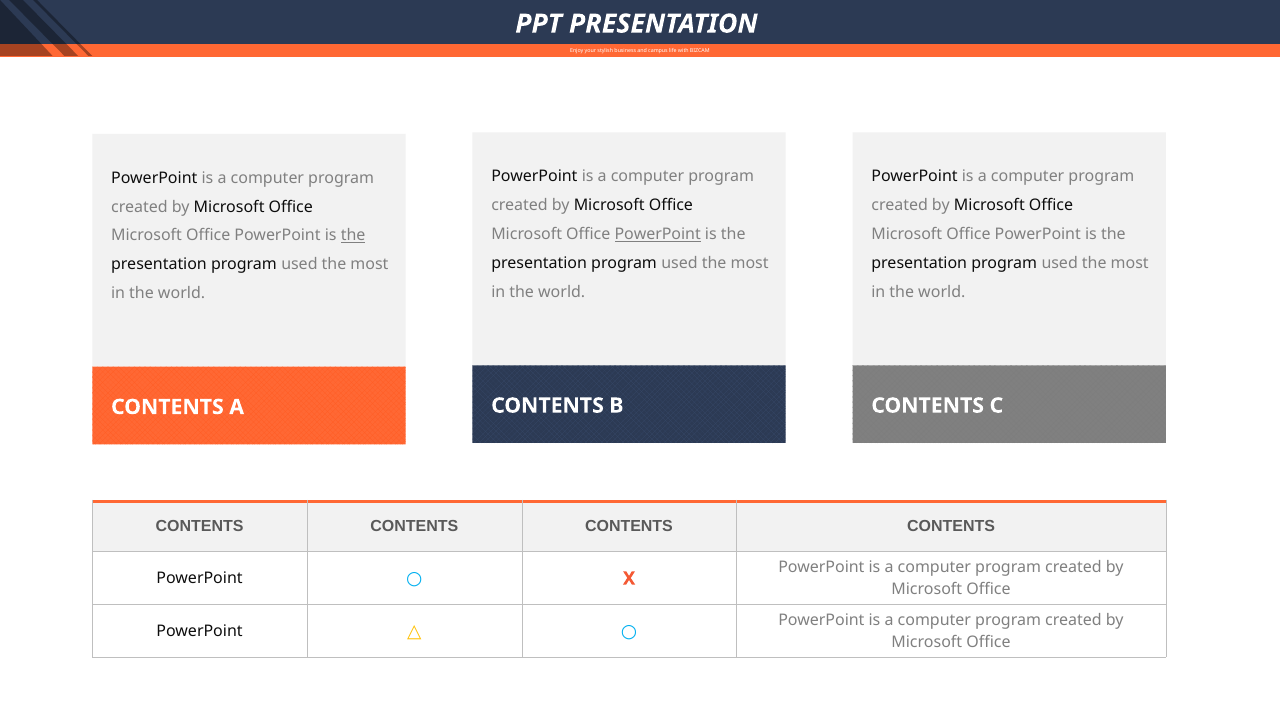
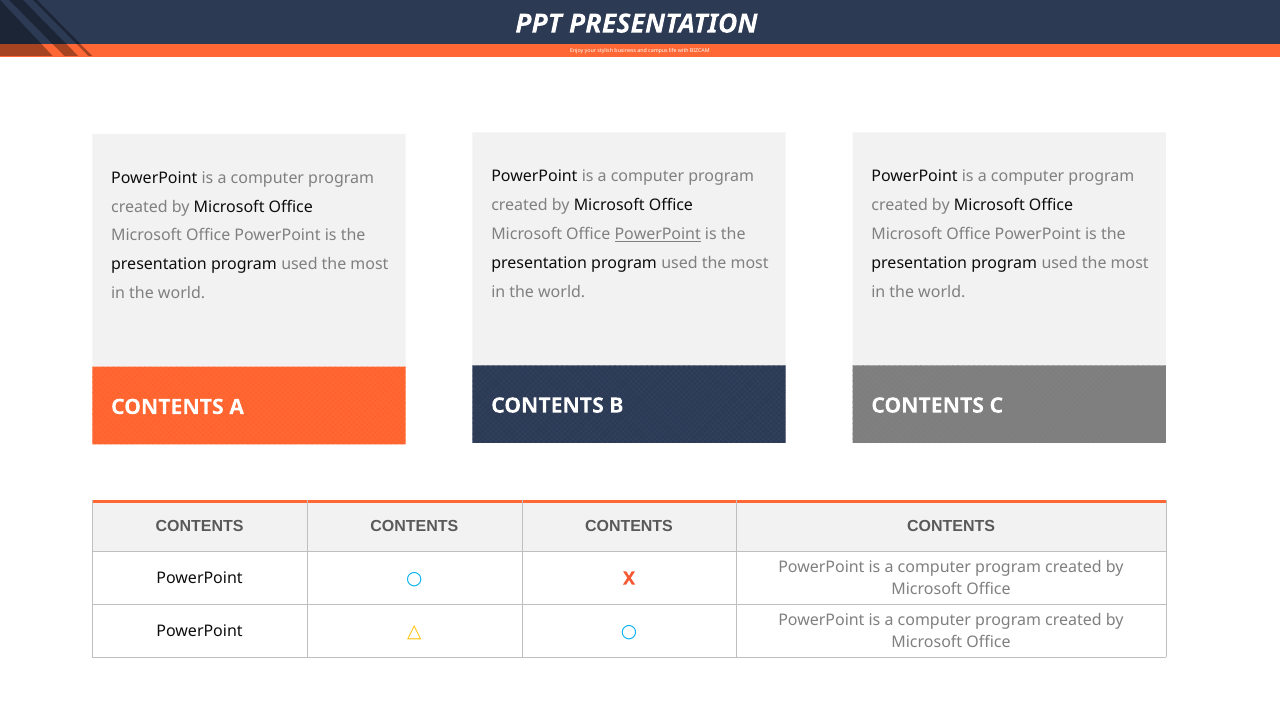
the underline: present -> none (353, 236)
